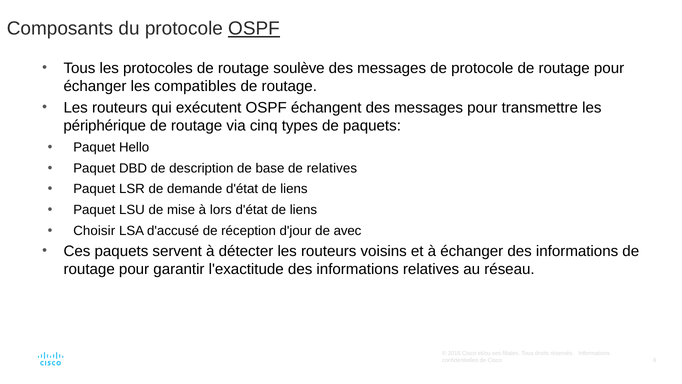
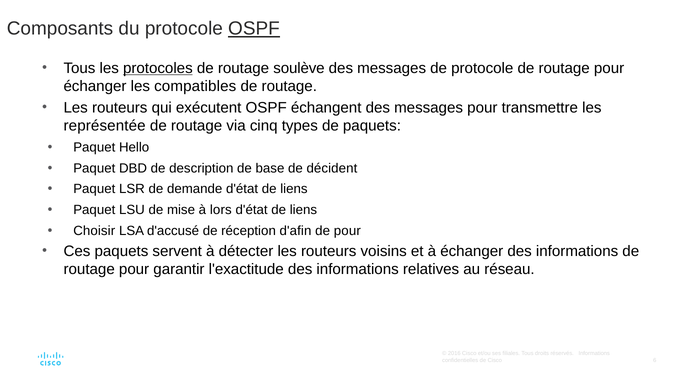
protocoles underline: none -> present (158, 68)
périphérique: périphérique -> représentée (105, 126)
de relatives: relatives -> décident (332, 168)
d'jour: d'jour -> d'afin (295, 230)
de avec: avec -> pour (347, 230)
